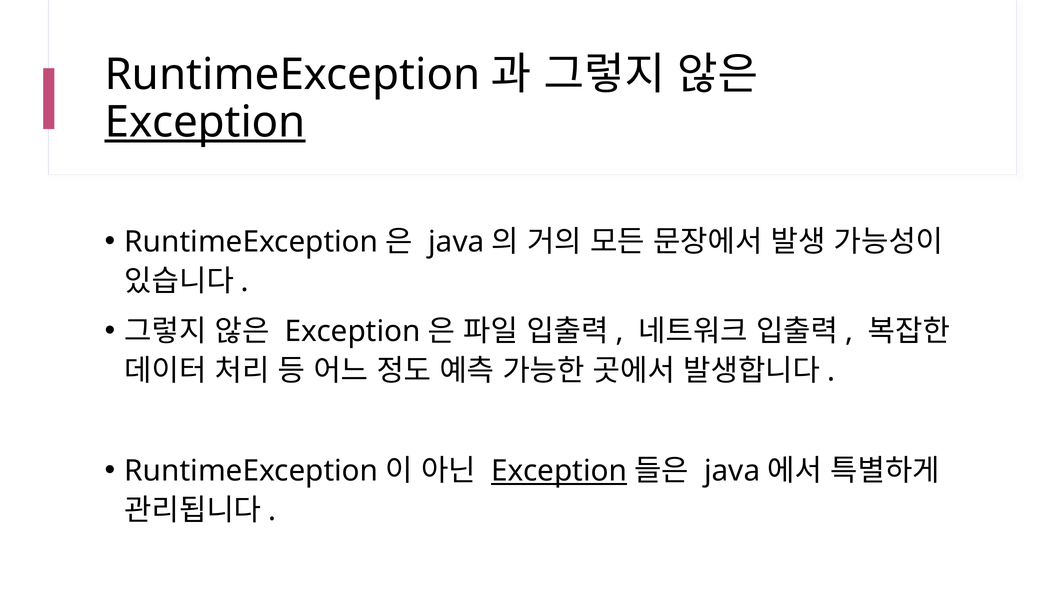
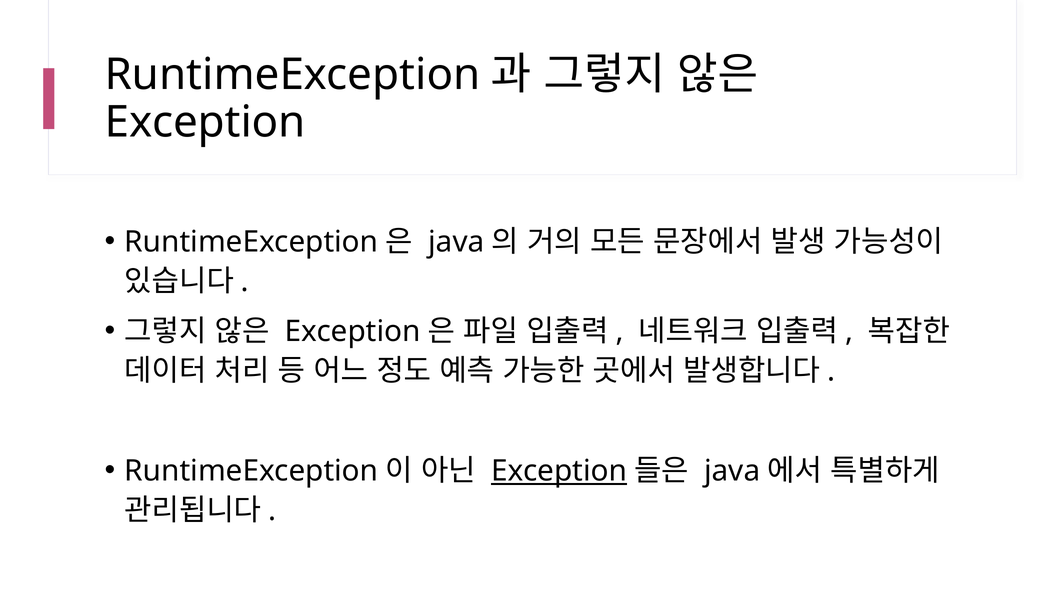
Exception underline: present -> none (205, 122)
